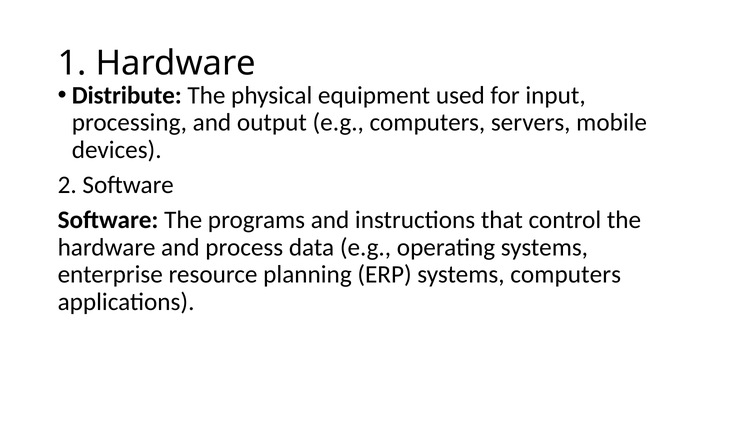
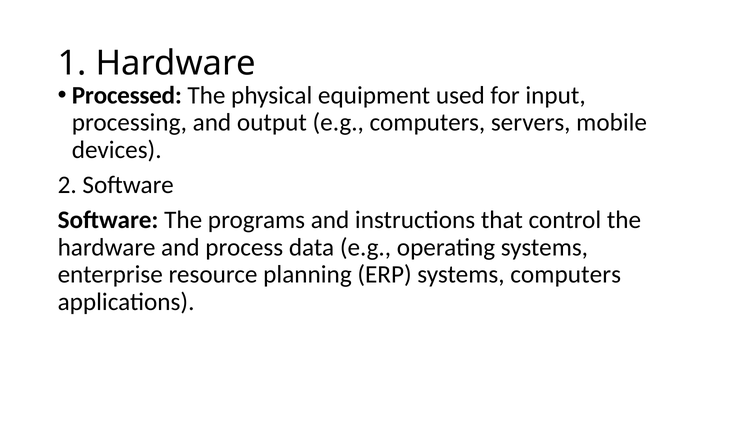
Distribute: Distribute -> Processed (127, 95)
